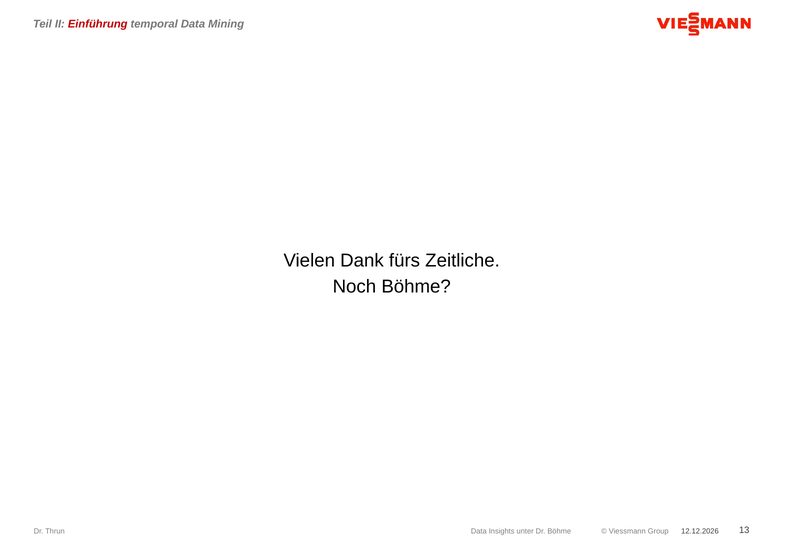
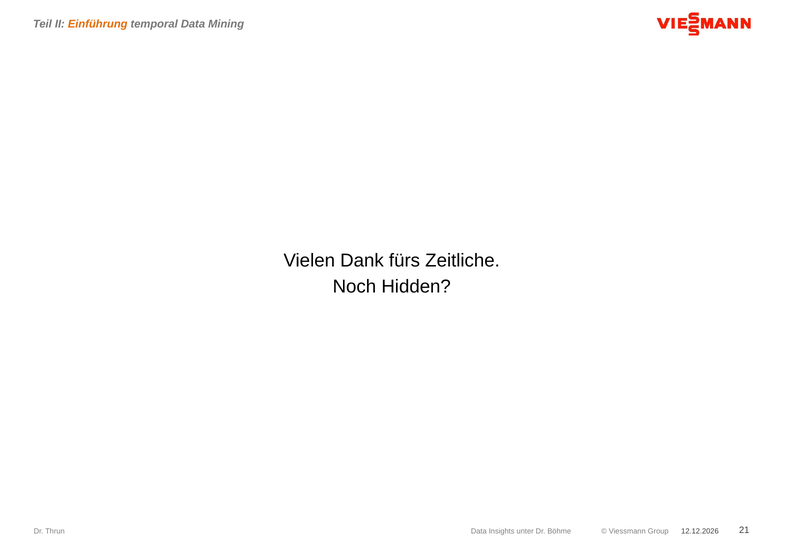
Einführung colour: red -> orange (98, 24)
Noch Böhme: Böhme -> Hidden (416, 287)
13: 13 -> 21 (744, 530)
